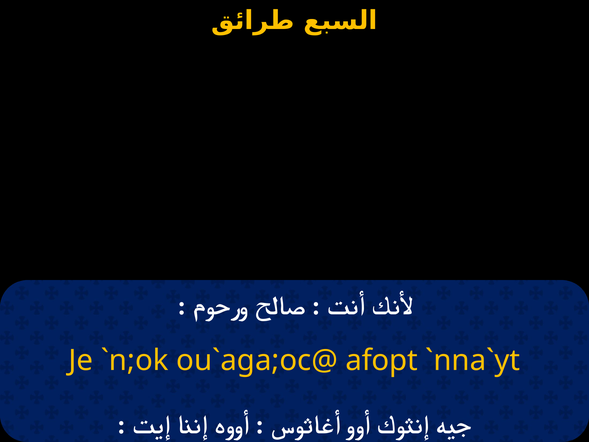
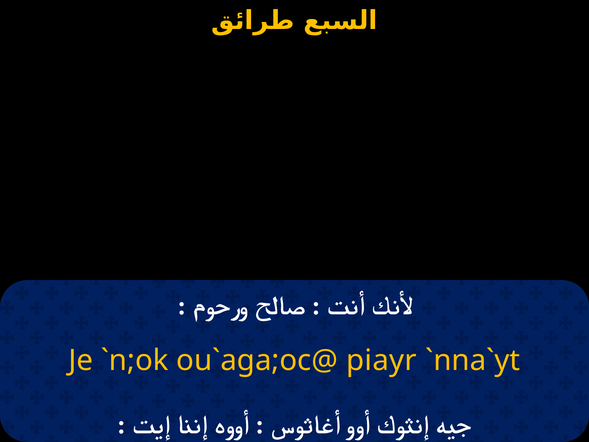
afopt: afopt -> piayr (381, 360)
